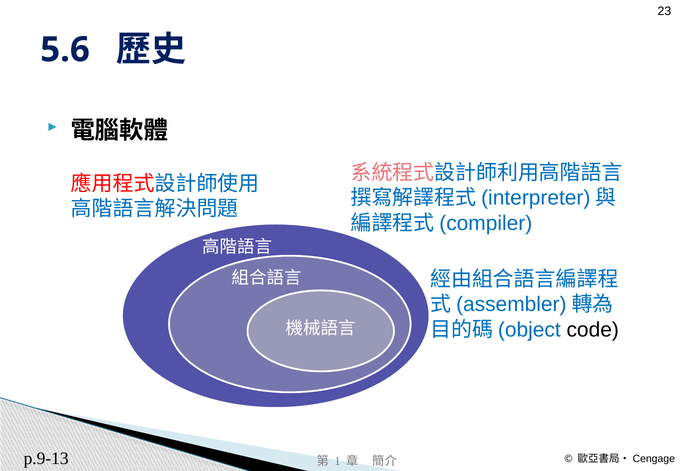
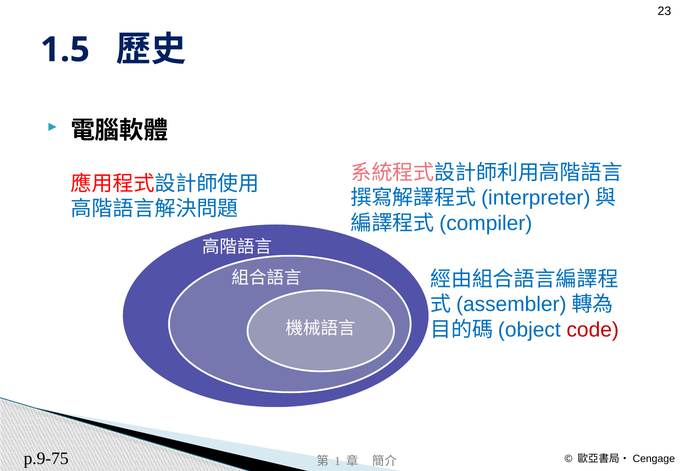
5.6: 5.6 -> 1.5 (65, 50)
code colour: black -> red (593, 329)
p.9-13: p.9-13 -> p.9-75 (46, 458)
